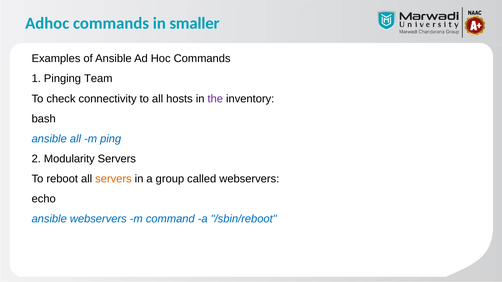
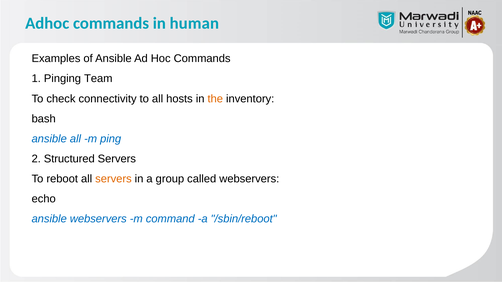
smaller: smaller -> human (194, 23)
the colour: purple -> orange (215, 99)
Modularity: Modularity -> Structured (69, 159)
